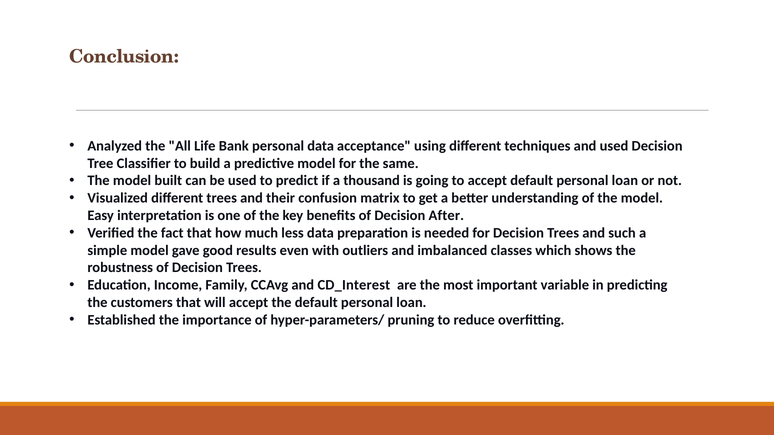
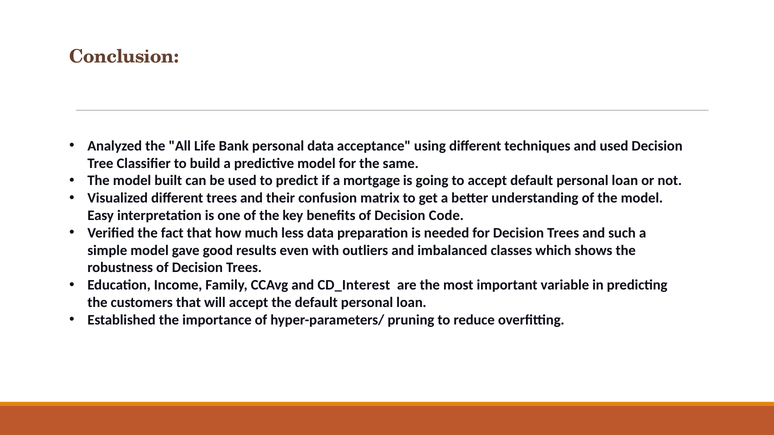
thousand: thousand -> mortgage (372, 181)
After: After -> Code (446, 216)
